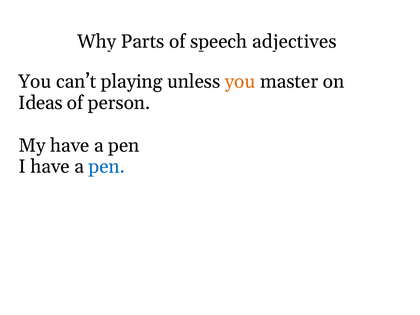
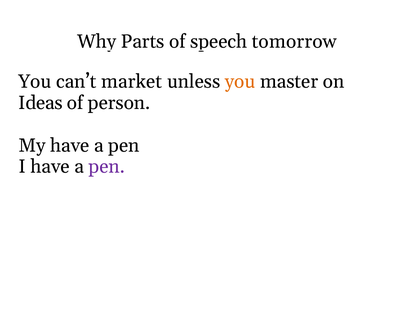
adjectives: adjectives -> tomorrow (294, 42)
playing: playing -> market (132, 82)
pen colour: blue -> purple (107, 167)
